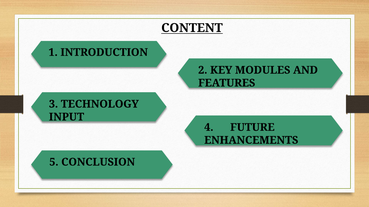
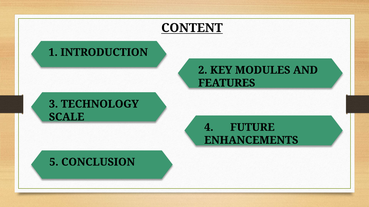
INPUT: INPUT -> SCALE (67, 117)
